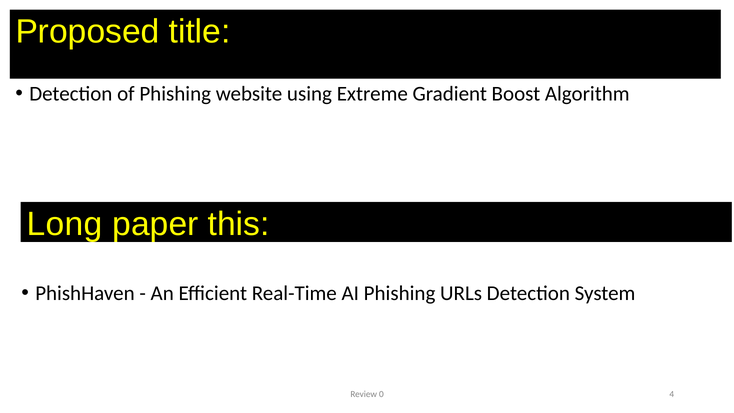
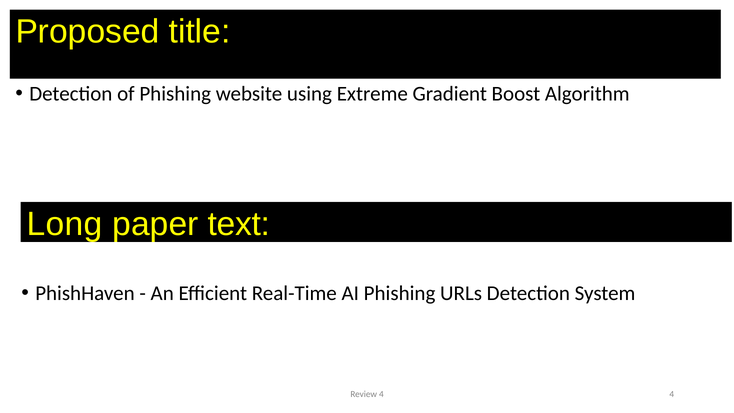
this: this -> text (239, 224)
Review 0: 0 -> 4 (381, 394)
